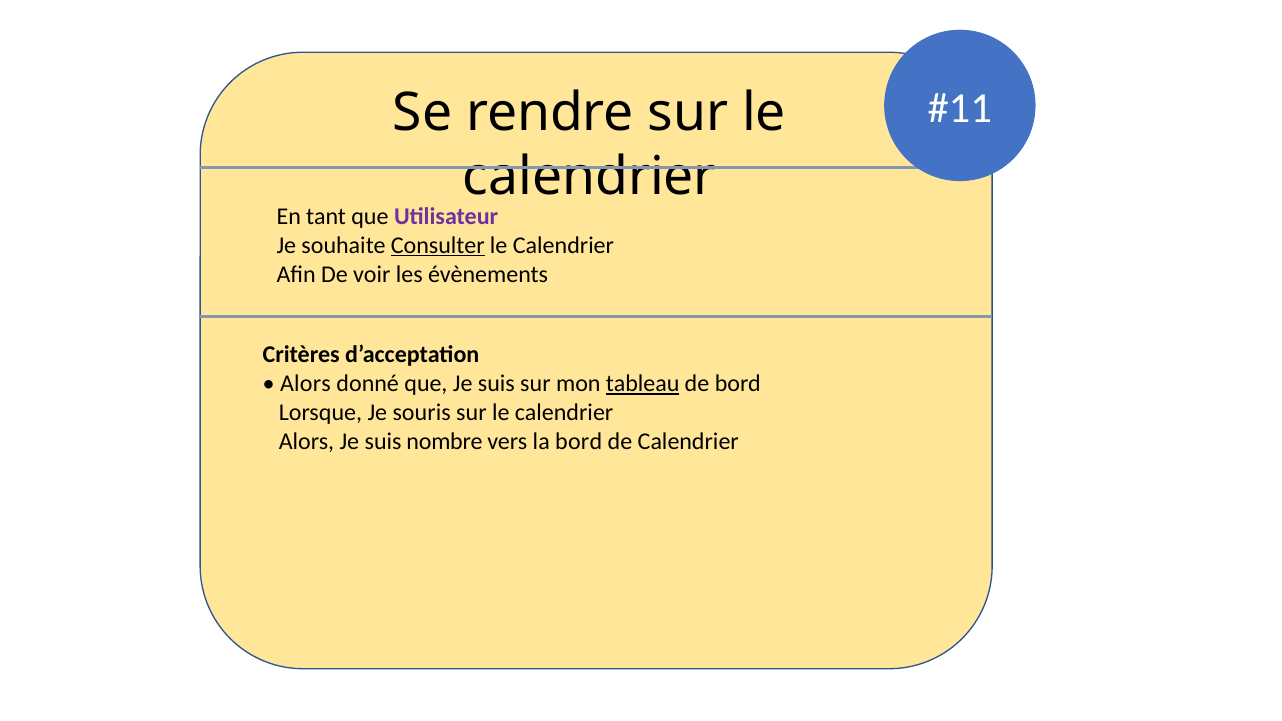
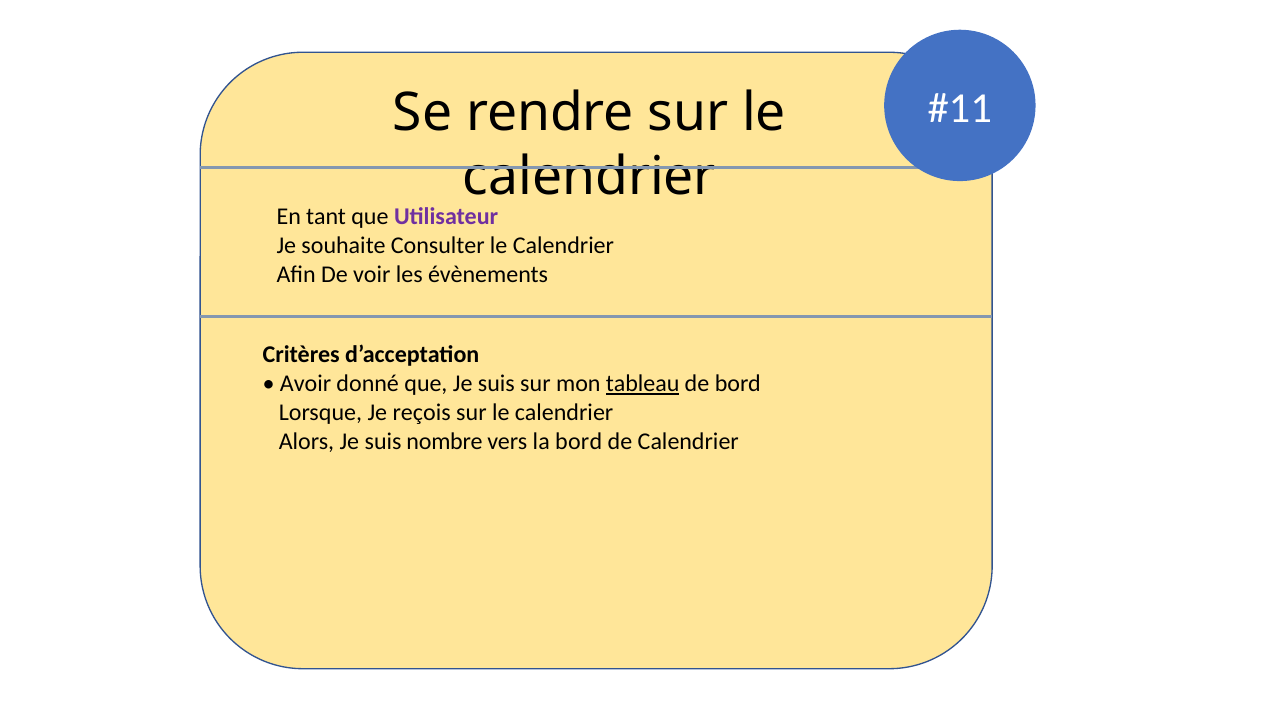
Consulter underline: present -> none (438, 245)
Alors: Alors -> Avoir (306, 384)
souris: souris -> reçois (422, 413)
